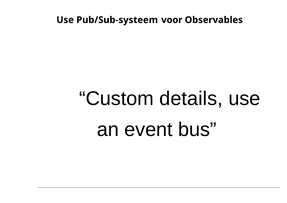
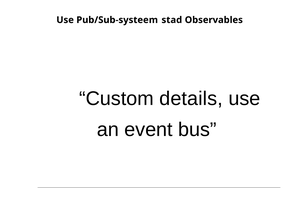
voor: voor -> stad (172, 20)
